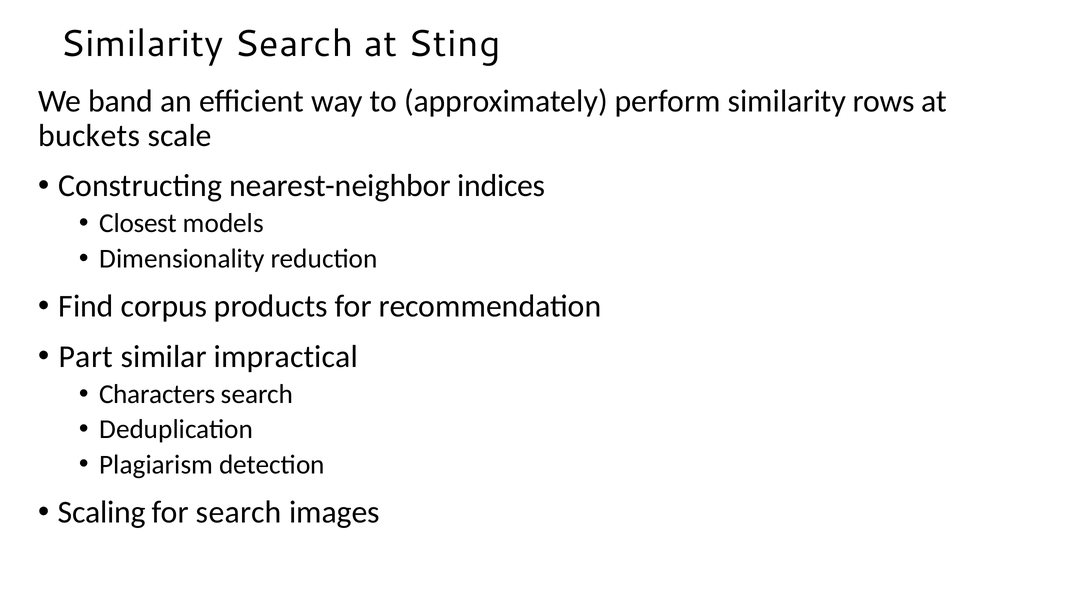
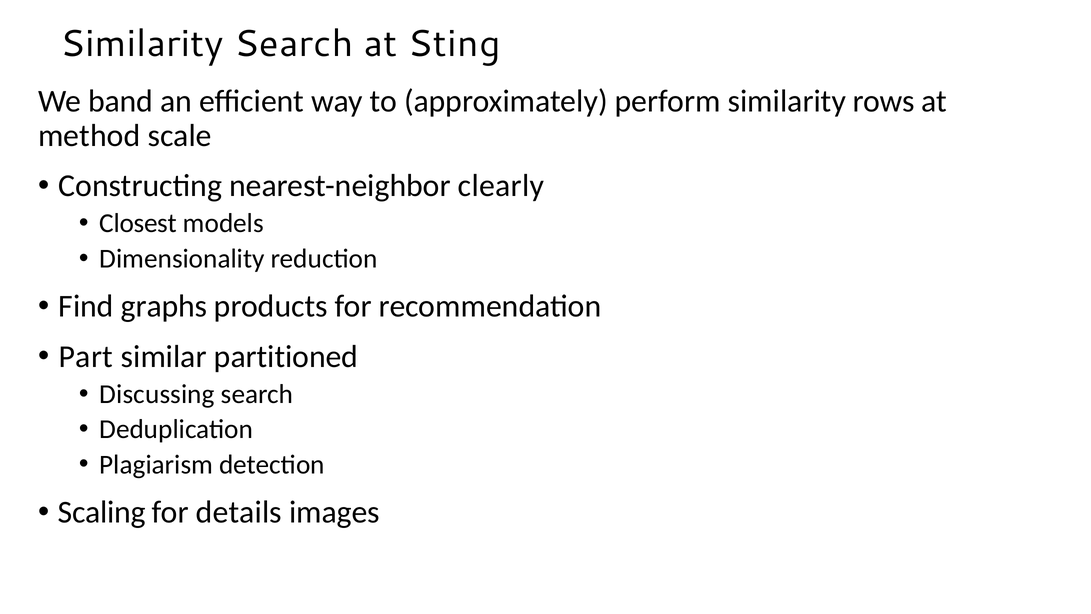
buckets: buckets -> method (89, 136)
indices: indices -> clearly (501, 186)
corpus: corpus -> graphs (164, 306)
impractical: impractical -> partitioned (286, 356)
Characters: Characters -> Discussing (157, 394)
for search: search -> details (239, 512)
